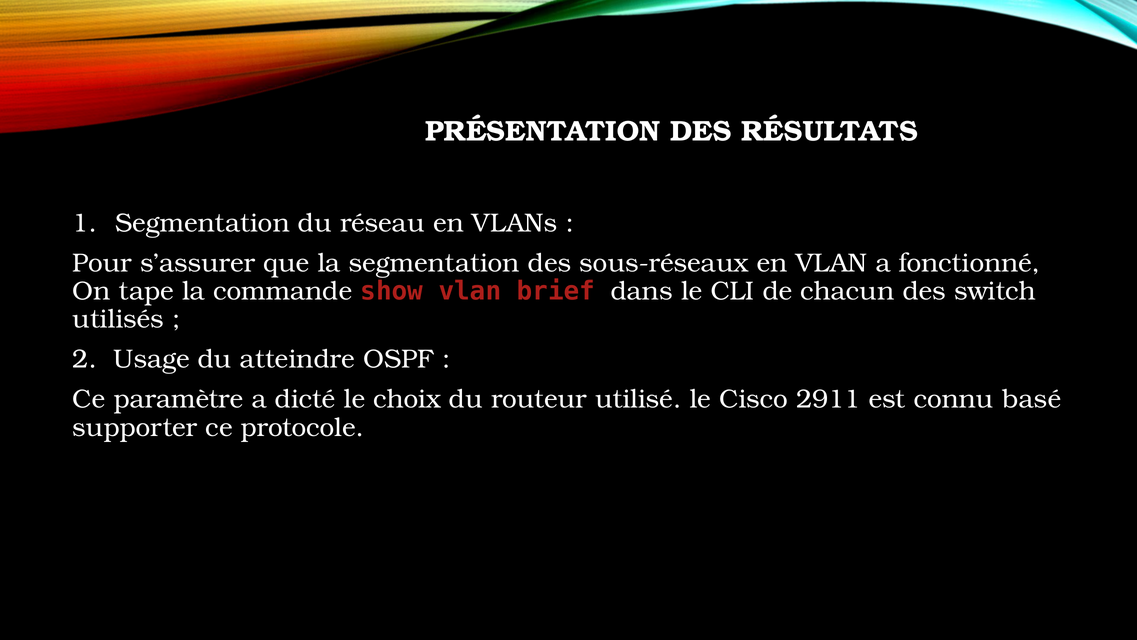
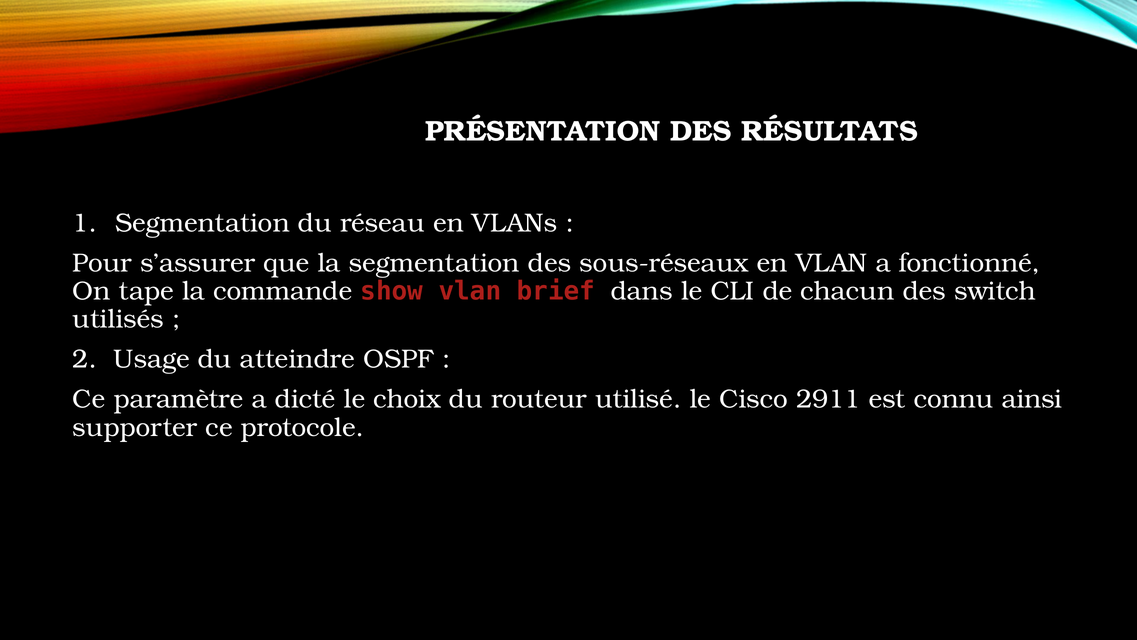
basé: basé -> ainsi (1032, 399)
